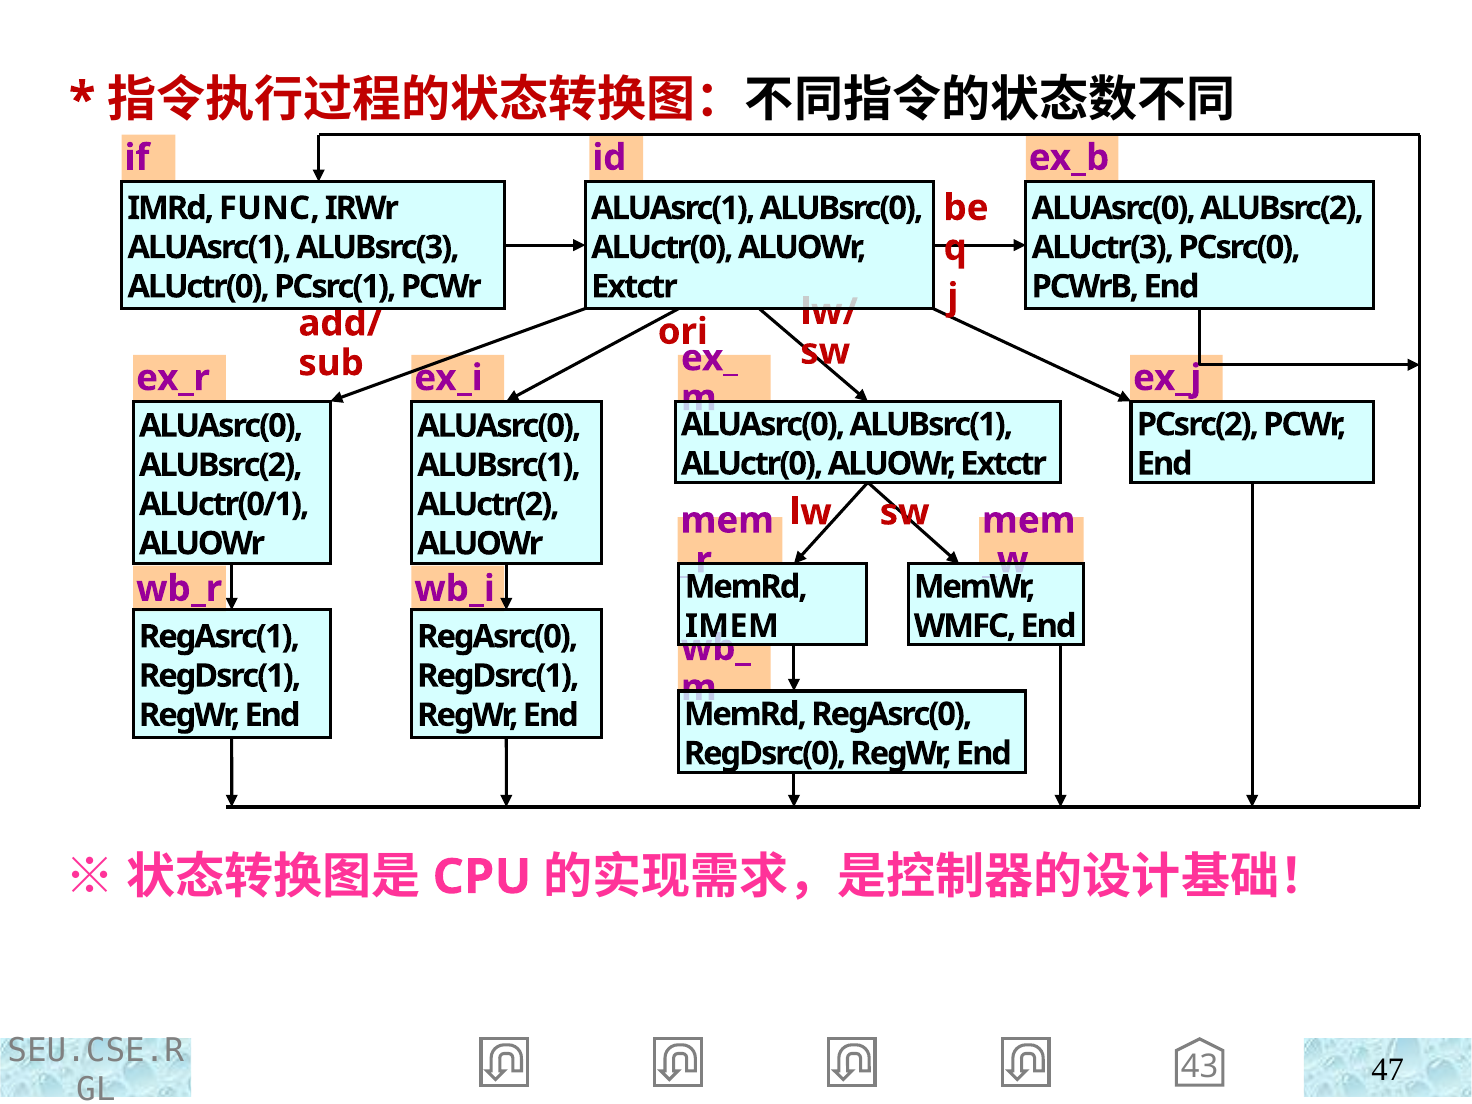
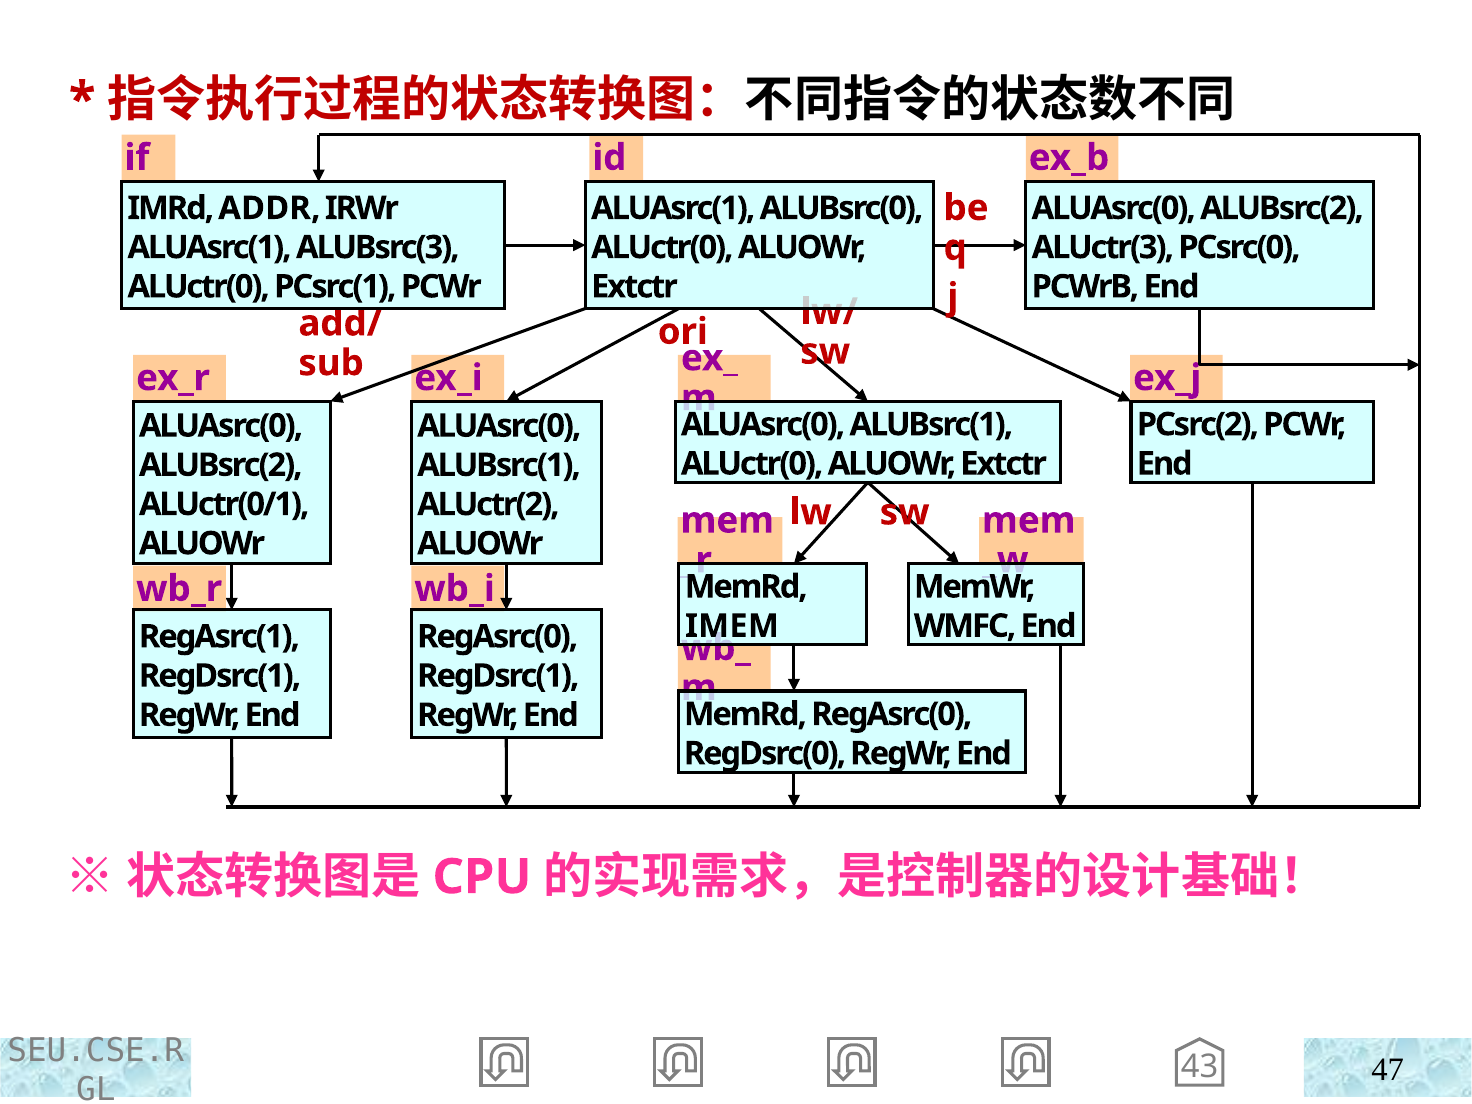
FUNC: FUNC -> ADDR (269, 208)
